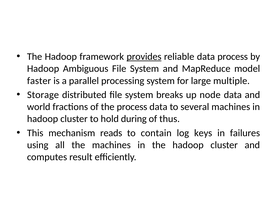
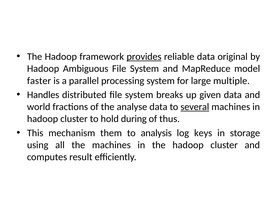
data process: process -> original (233, 57)
Storage: Storage -> Handles (43, 95)
node: node -> given (210, 95)
the process: process -> analyse (132, 107)
several underline: none -> present (195, 107)
reads: reads -> them (111, 133)
contain: contain -> analysis (156, 133)
failures: failures -> storage (245, 133)
